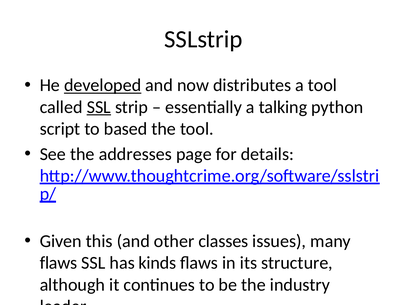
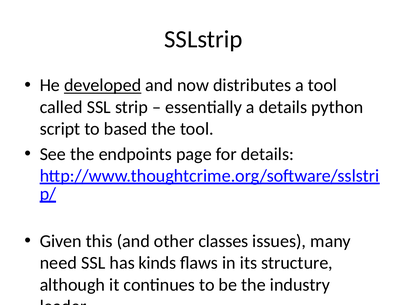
SSL underline: present -> none (99, 107)
a talking: talking -> details (283, 107)
addresses: addresses -> endpoints (135, 154)
flaws: flaws -> need (58, 263)
